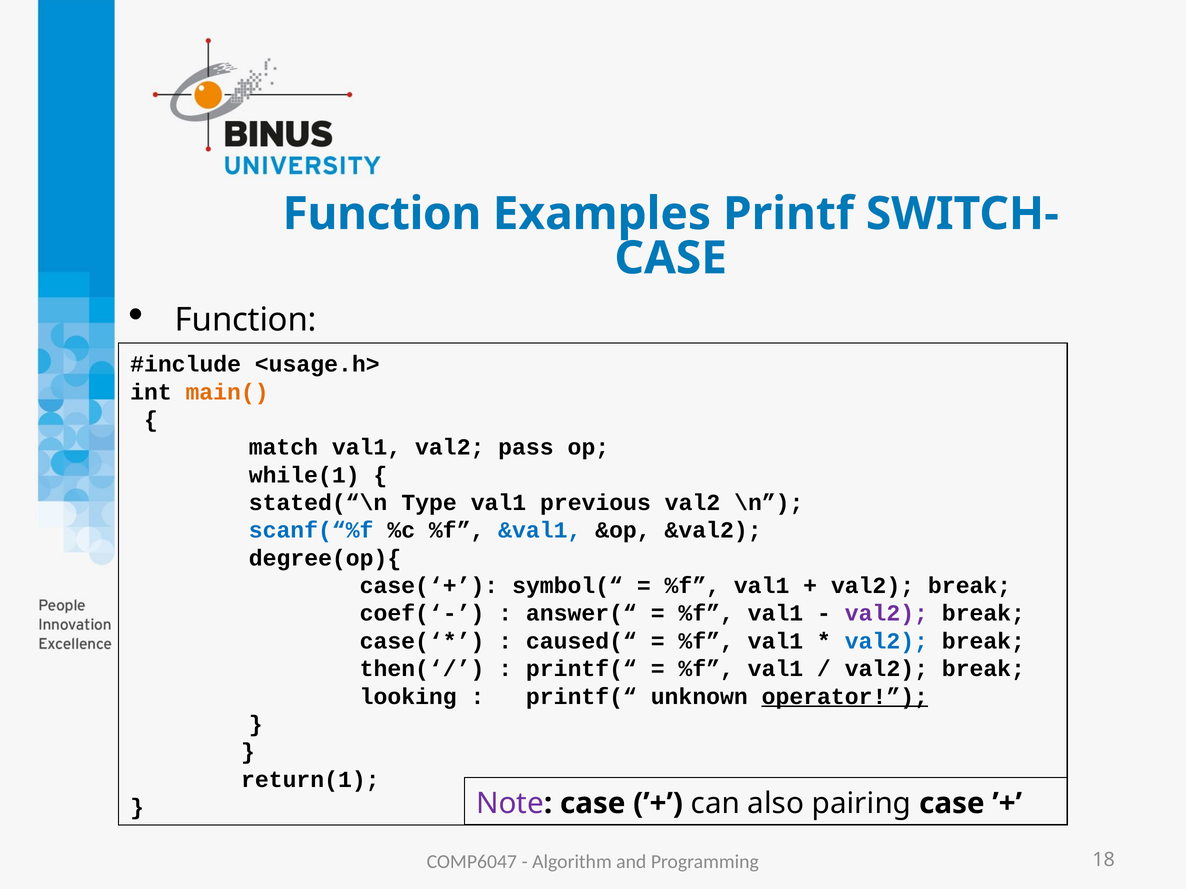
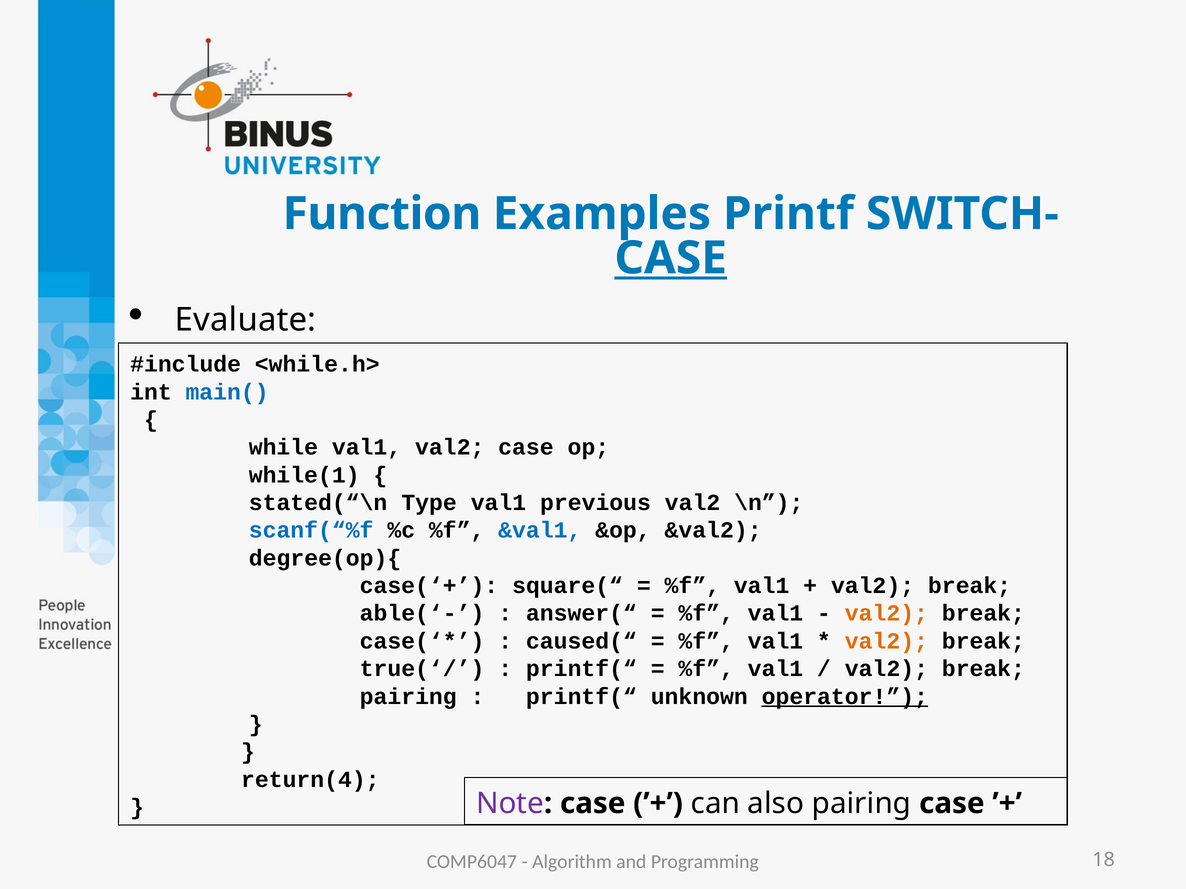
CASE underline: none -> present (671, 258)
Function: Function -> Evaluate (246, 320)
<usage.h>: <usage.h> -> <while.h> (317, 365)
main( colour: orange -> blue (227, 392)
match: match -> while (283, 448)
val2 pass: pass -> case (526, 448)
symbol(“: symbol(“ -> square(“ (568, 586)
coef(‘-: coef(‘- -> able(‘- (422, 614)
val2 colour: purple -> orange (886, 614)
val2 colour: blue -> orange (886, 641)
then(‘/: then(‘/ -> true(‘/ (422, 669)
looking: looking -> pairing (408, 697)
return(1: return(1 -> return(4 (310, 780)
